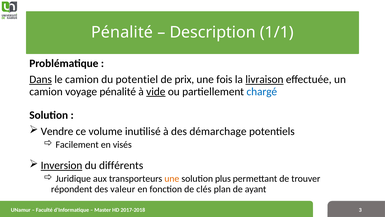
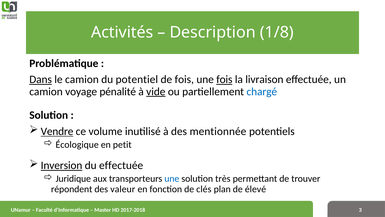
Pénalité: Pénalité -> Activités (122, 32)
1/1: 1/1 -> 1/8 (277, 32)
de prix: prix -> fois (184, 79)
fois underline: none -> present (224, 79)
livraison underline: present -> none (264, 79)
Vendre underline: none -> present (57, 131)
démarchage: démarchage -> mentionnée (218, 131)
Facilement: Facilement -> Écologique (77, 144)
visés: visés -> petit (122, 144)
du différents: différents -> effectuée (121, 165)
une colour: orange -> blue (172, 178)
plus: plus -> très (223, 178)
ayant: ayant -> élevé (255, 189)
